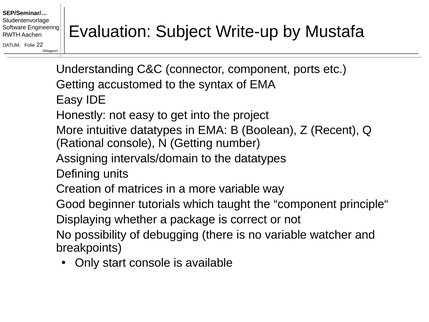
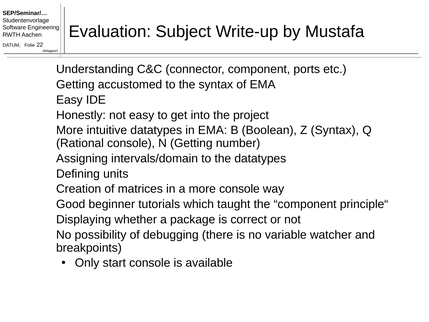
Z Recent: Recent -> Syntax (335, 130)
more variable: variable -> console (239, 189)
